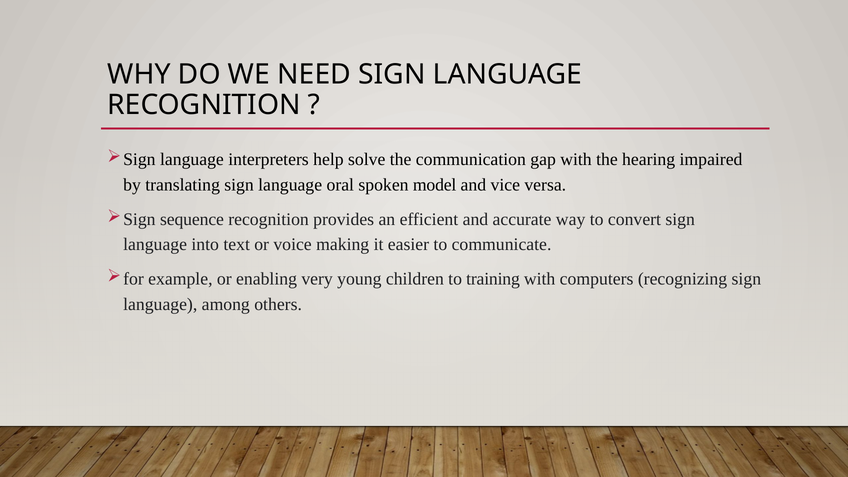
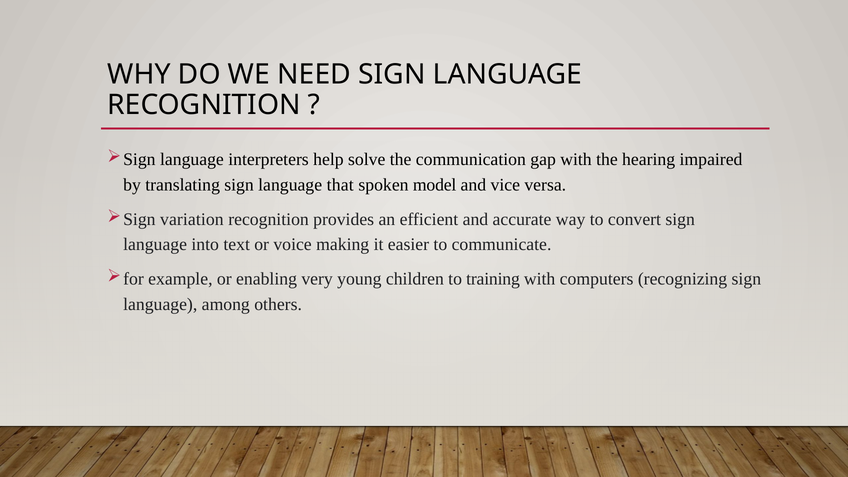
oral: oral -> that (340, 185)
sequence: sequence -> variation (192, 219)
